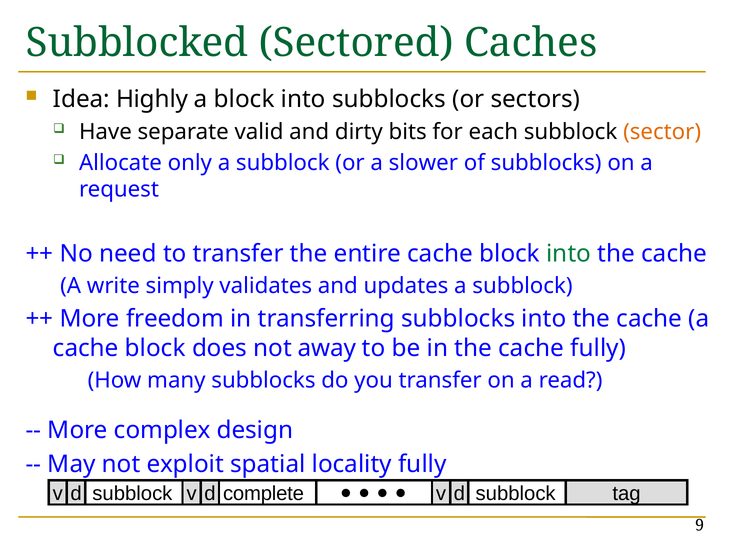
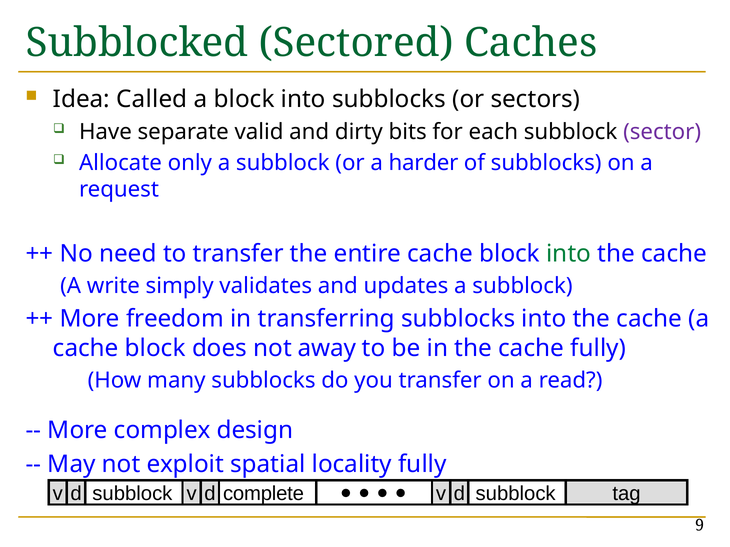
Highly: Highly -> Called (152, 100)
sector colour: orange -> purple (662, 132)
slower: slower -> harder (423, 163)
